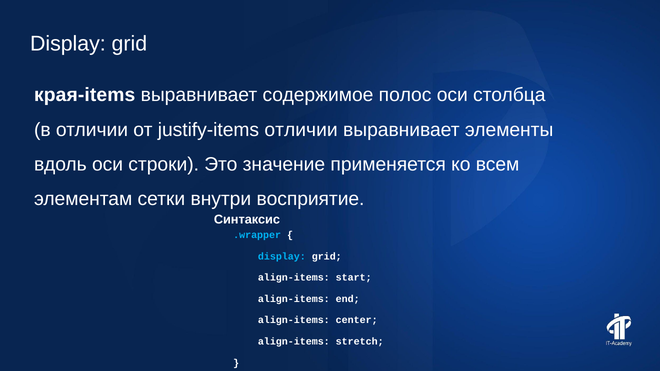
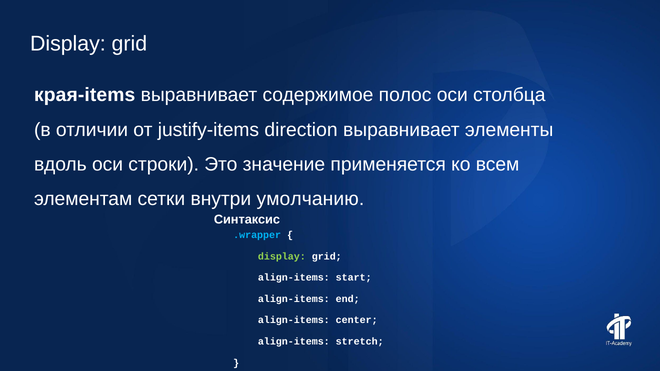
justify-items отличии: отличии -> direction (301, 130)
восприятие: восприятие -> умолчанию (310, 199)
display colour: light blue -> light green (282, 256)
